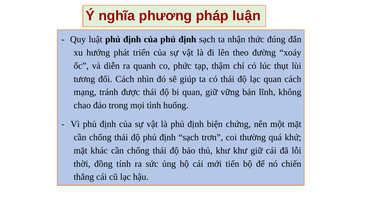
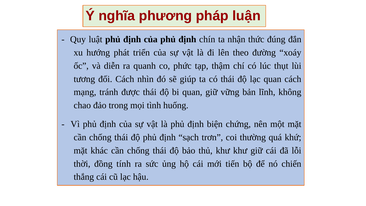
của phủ định sạch: sạch -> chín (207, 39)
